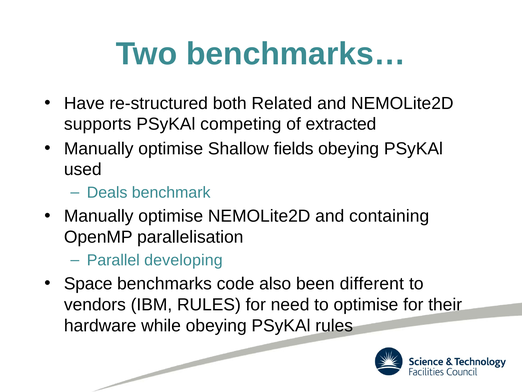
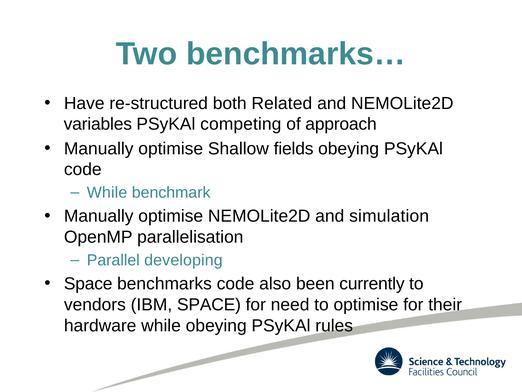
supports: supports -> variables (98, 124)
extracted: extracted -> approach (341, 124)
used: used -> code (83, 169)
Deals: Deals -> While (107, 192)
containing: containing -> simulation (389, 216)
different: different -> currently (372, 284)
IBM RULES: RULES -> SPACE (209, 304)
